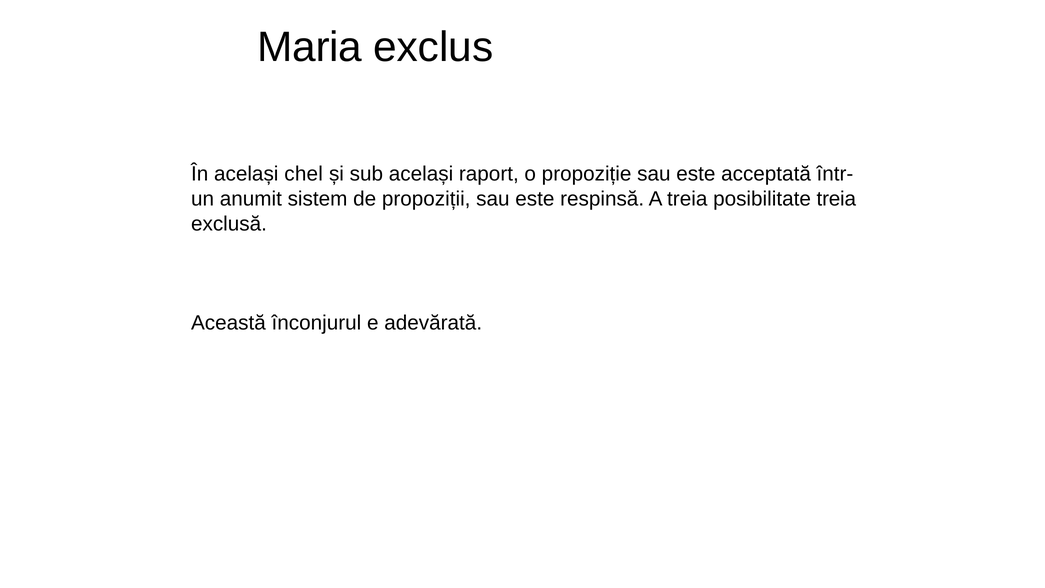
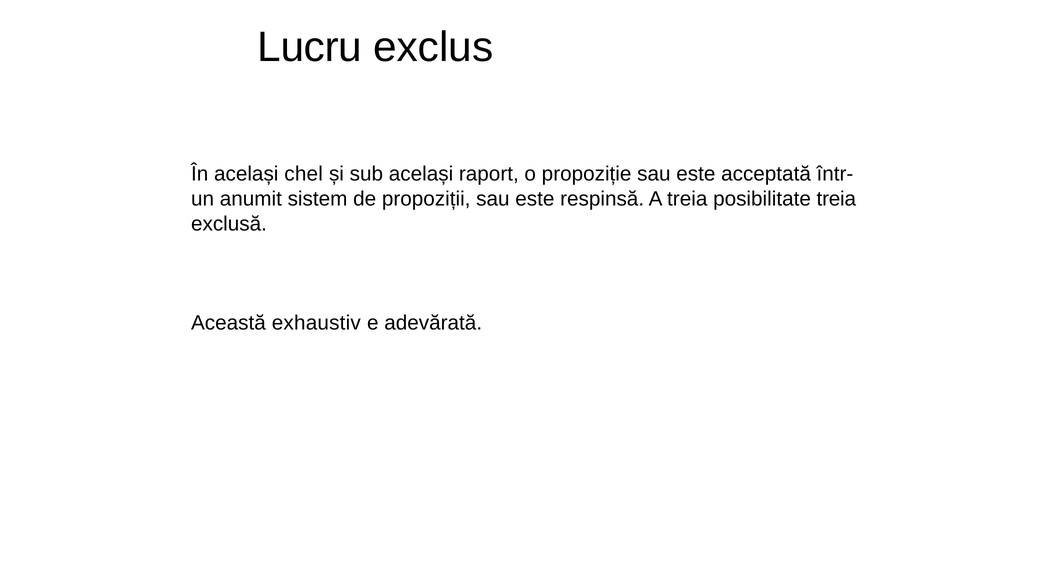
Maria: Maria -> Lucru (310, 47)
înconjurul: înconjurul -> exhaustiv (316, 323)
